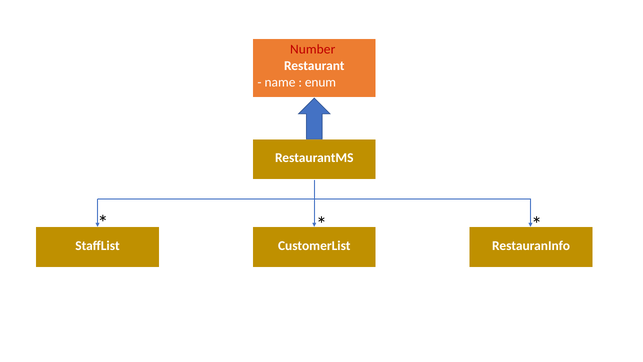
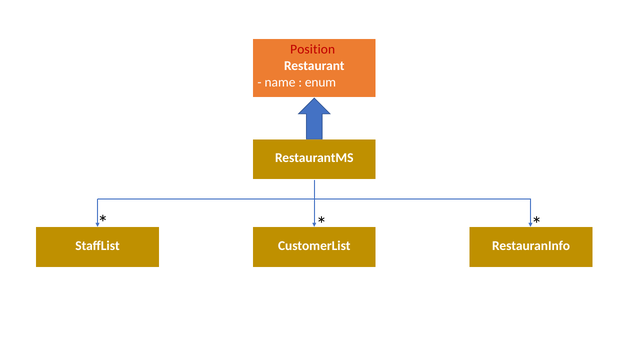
Number: Number -> Position (313, 49)
